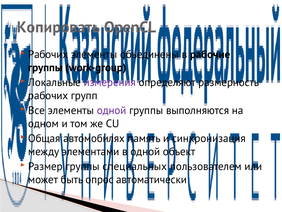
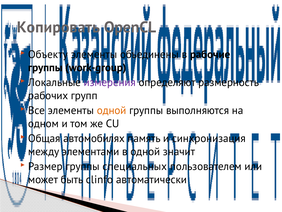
Рабочих: Рабочих -> Объекту (48, 54)
одной colour: purple -> orange (112, 110)
объект: объект -> значит (179, 151)
опрос: опрос -> clinfo (99, 179)
